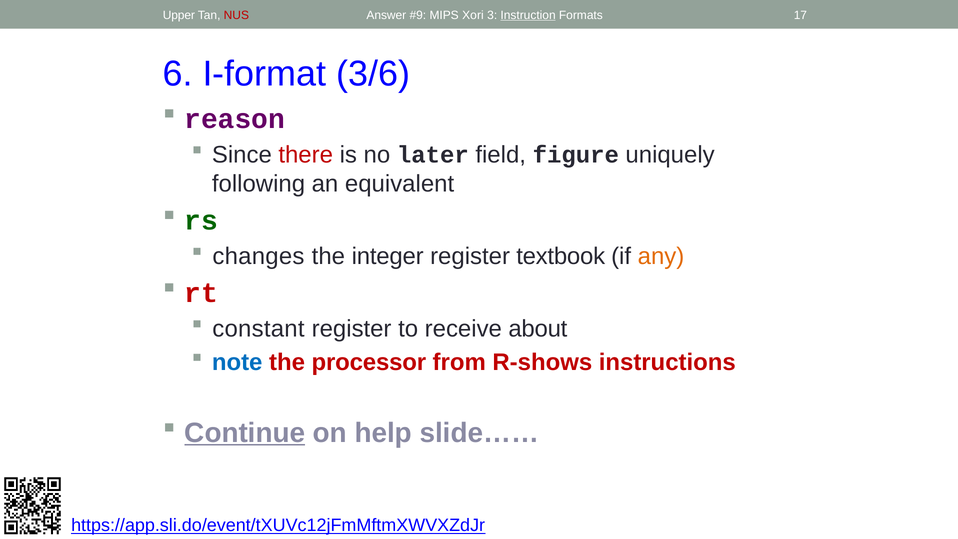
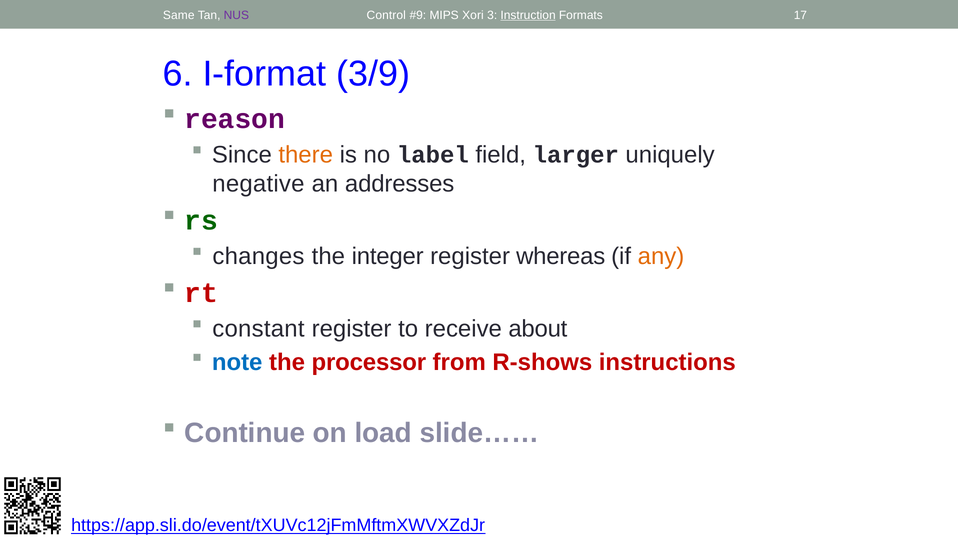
Upper: Upper -> Same (179, 15)
NUS colour: red -> purple (236, 15)
Answer: Answer -> Control (386, 15)
3/6: 3/6 -> 3/9 (373, 74)
there colour: red -> orange (306, 155)
later: later -> label (433, 155)
figure: figure -> larger (576, 155)
following: following -> negative (258, 184)
equivalent: equivalent -> addresses (400, 184)
textbook: textbook -> whereas (561, 256)
Continue underline: present -> none (245, 433)
help: help -> load (383, 433)
